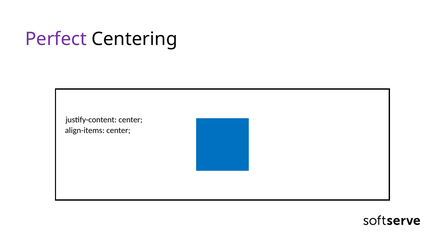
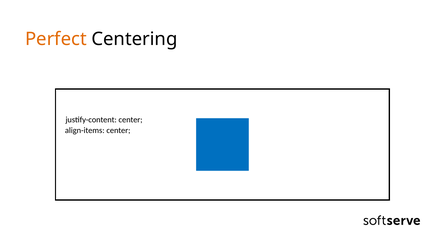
Perfect colour: purple -> orange (56, 39)
